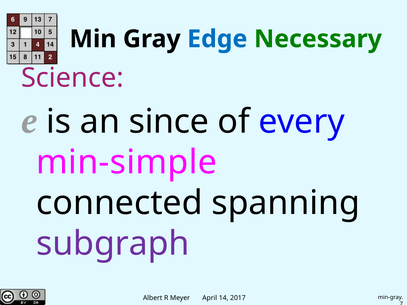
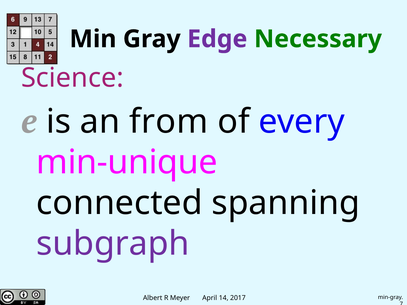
Edge colour: blue -> purple (217, 39)
since: since -> from (169, 122)
min-simple: min-simple -> min-unique (127, 162)
